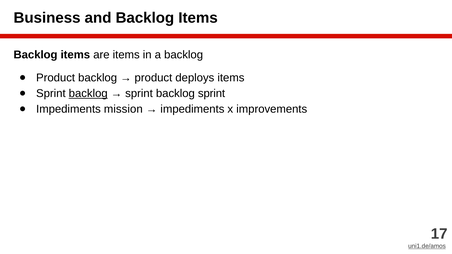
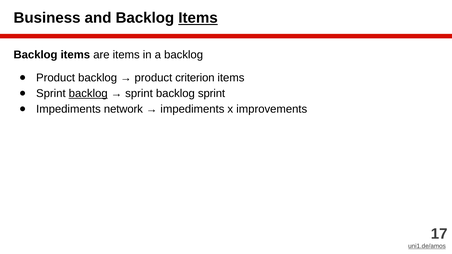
Items underline: none -> present (198, 18)
deploys: deploys -> criterion (195, 78)
mission: mission -> network (123, 109)
